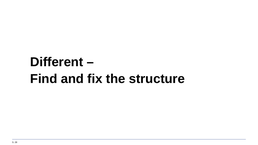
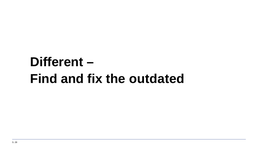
structure: structure -> outdated (157, 79)
